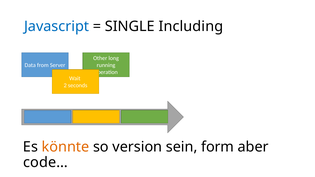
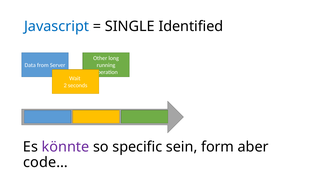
Including: Including -> Identified (191, 26)
könnte colour: orange -> purple (65, 147)
version: version -> specific (137, 147)
